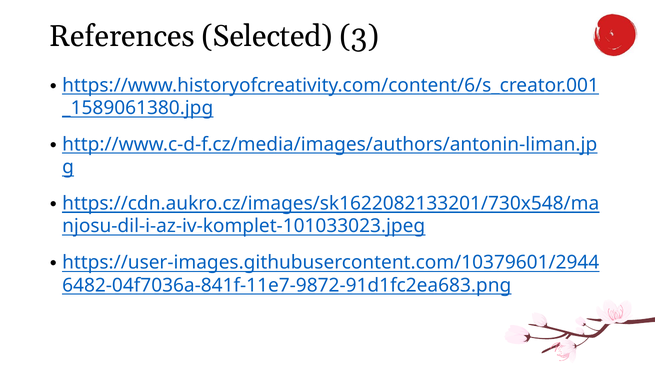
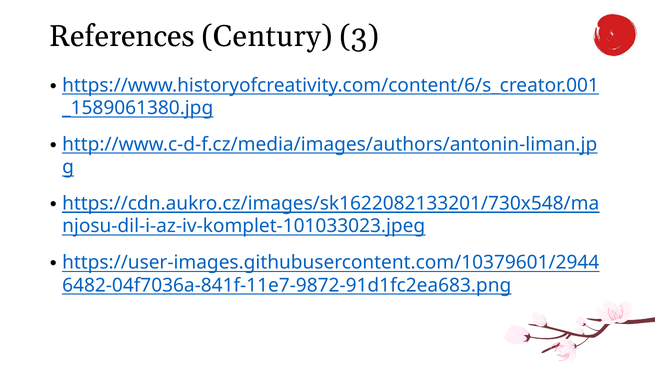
Selected: Selected -> Century (267, 36)
